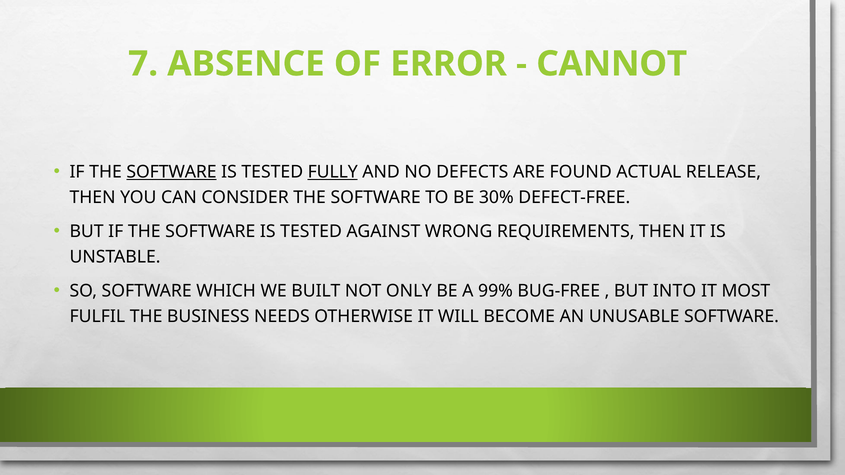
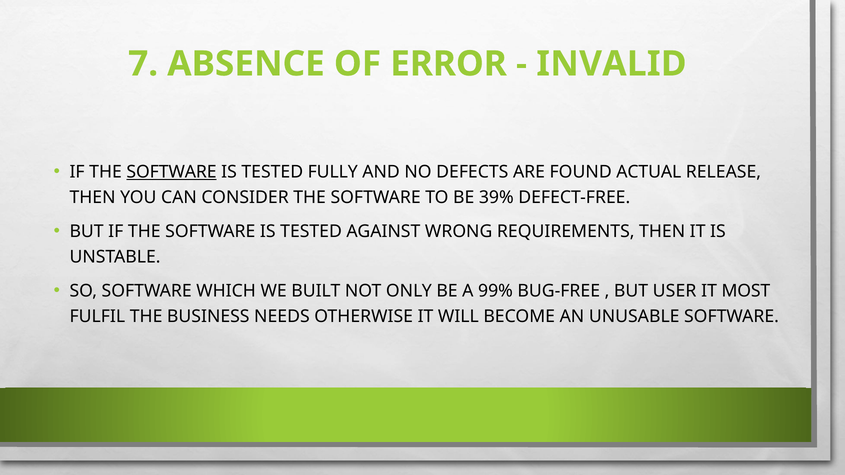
CANNOT: CANNOT -> INVALID (611, 64)
FULLY underline: present -> none (333, 172)
30%: 30% -> 39% (496, 197)
INTO: INTO -> USER (675, 291)
